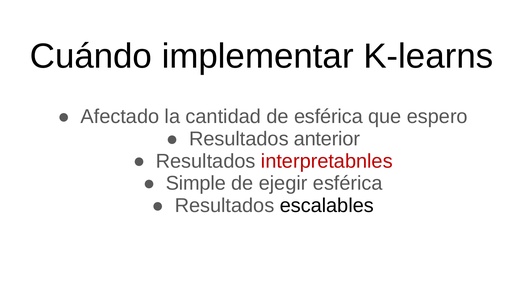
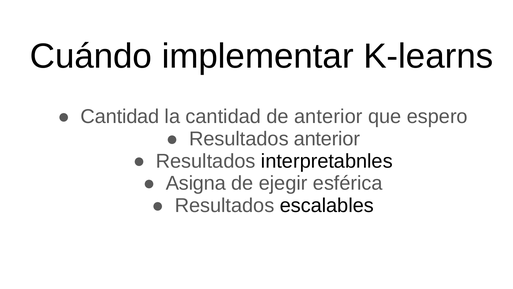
Afectado: Afectado -> Cantidad (120, 116)
de esférica: esférica -> anterior (328, 116)
interpretabnles colour: red -> black (327, 161)
Simple: Simple -> Asigna (196, 183)
